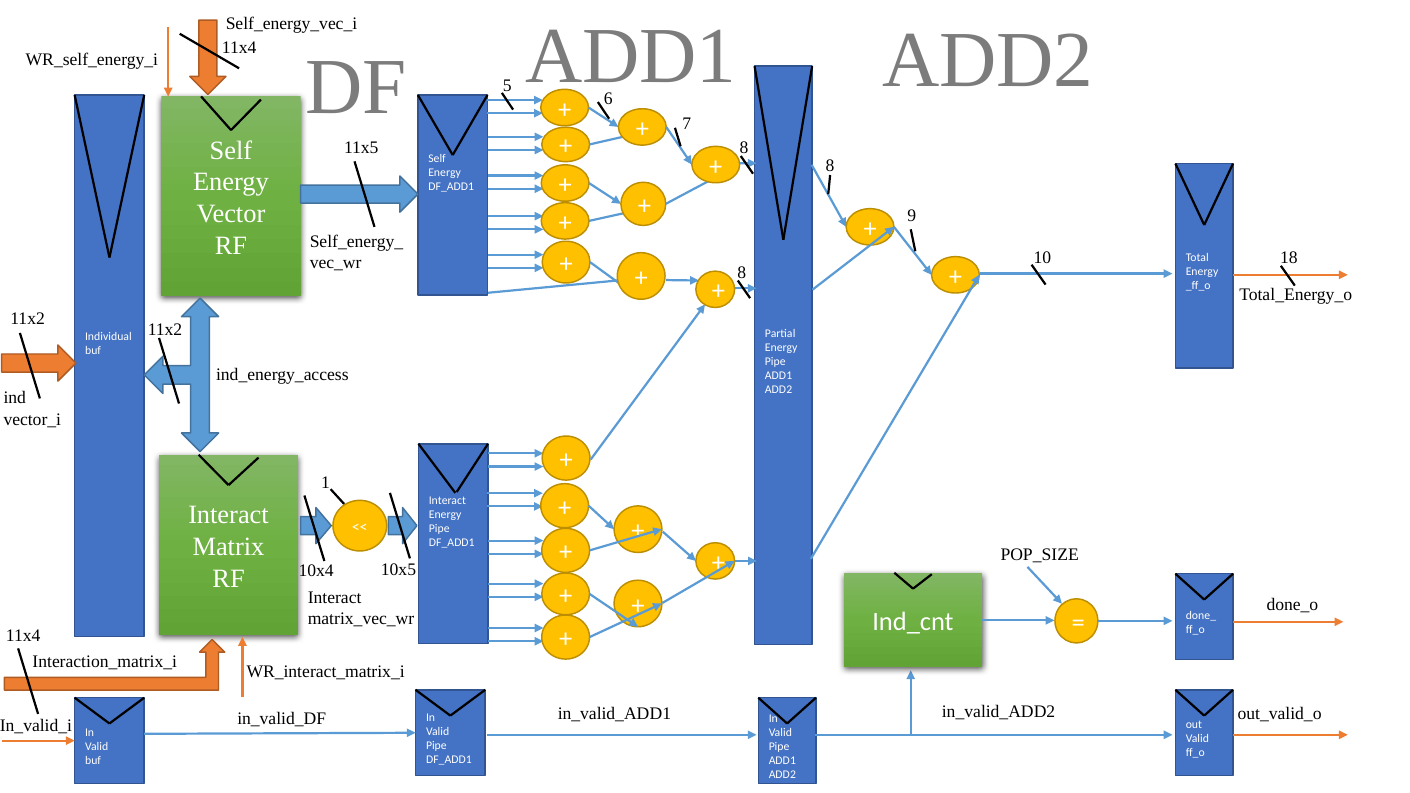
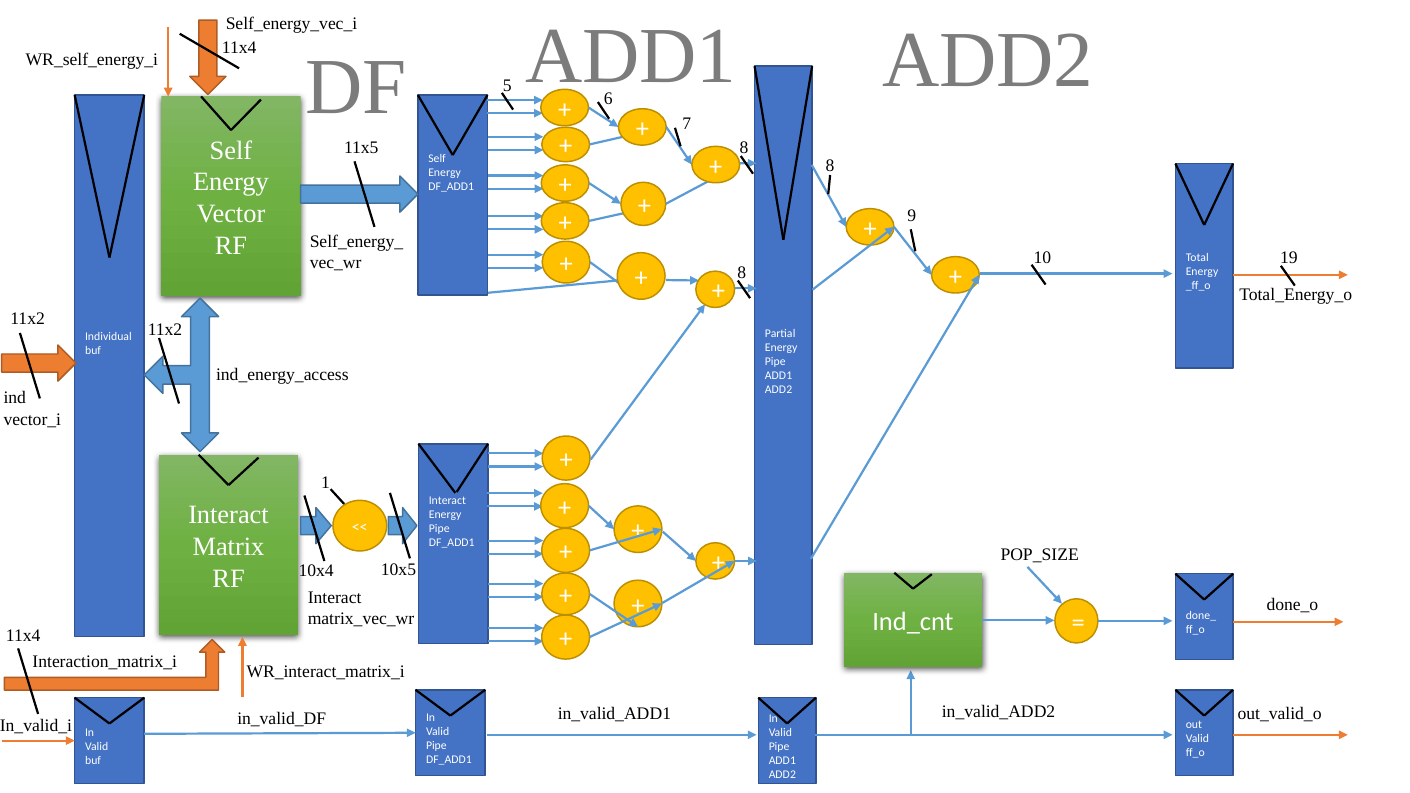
18: 18 -> 19 (1289, 257)
